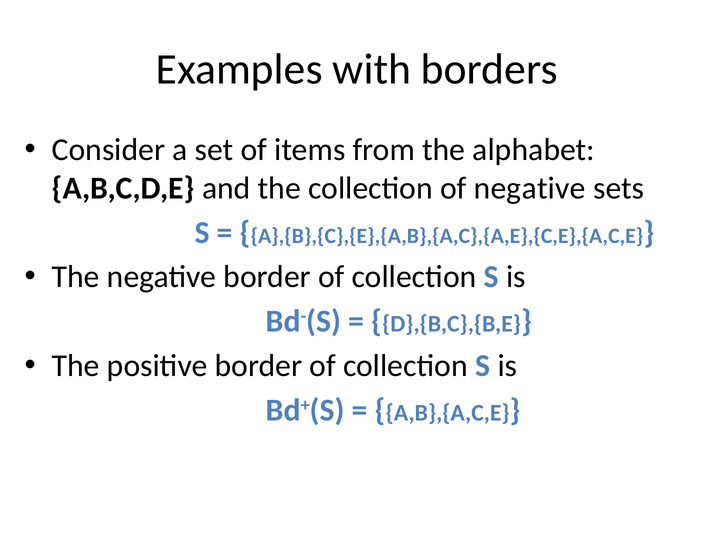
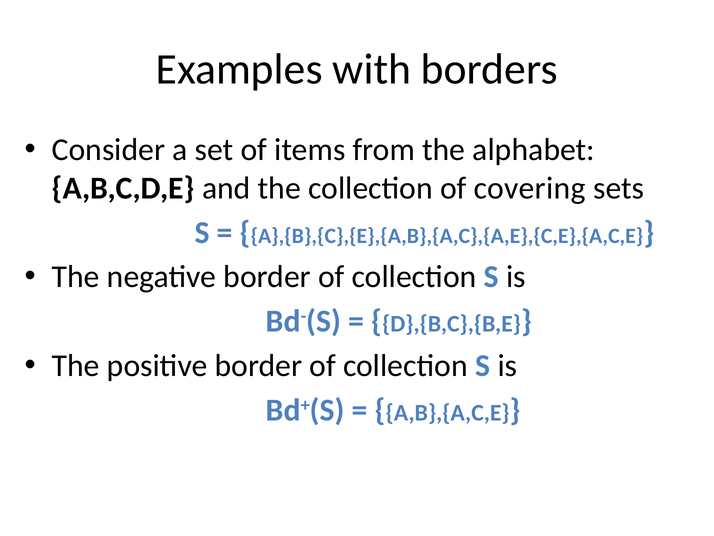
of negative: negative -> covering (530, 188)
